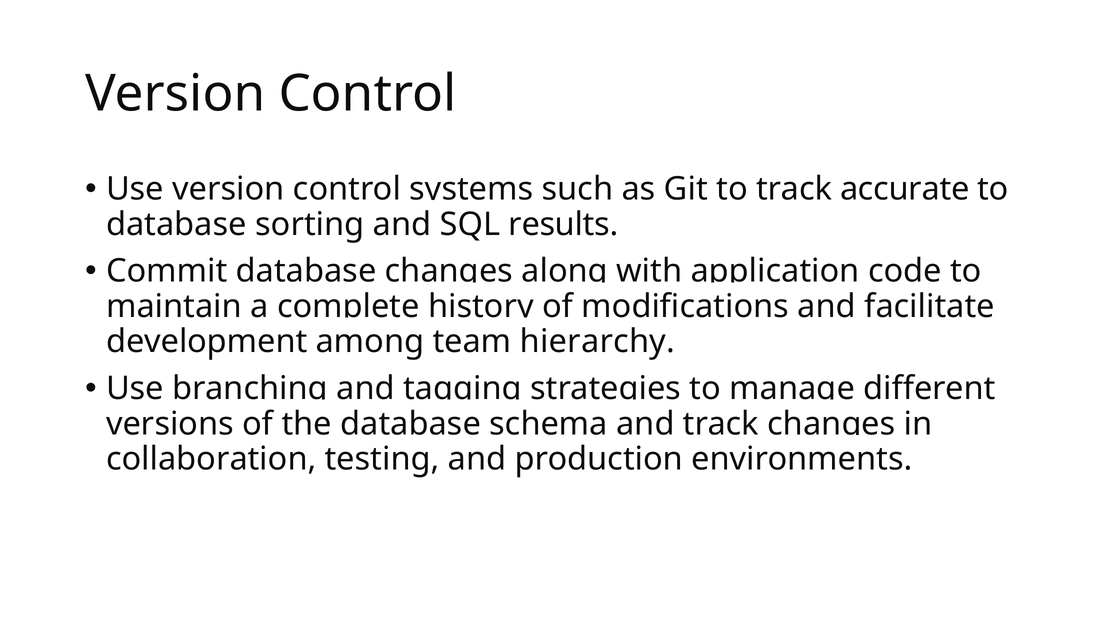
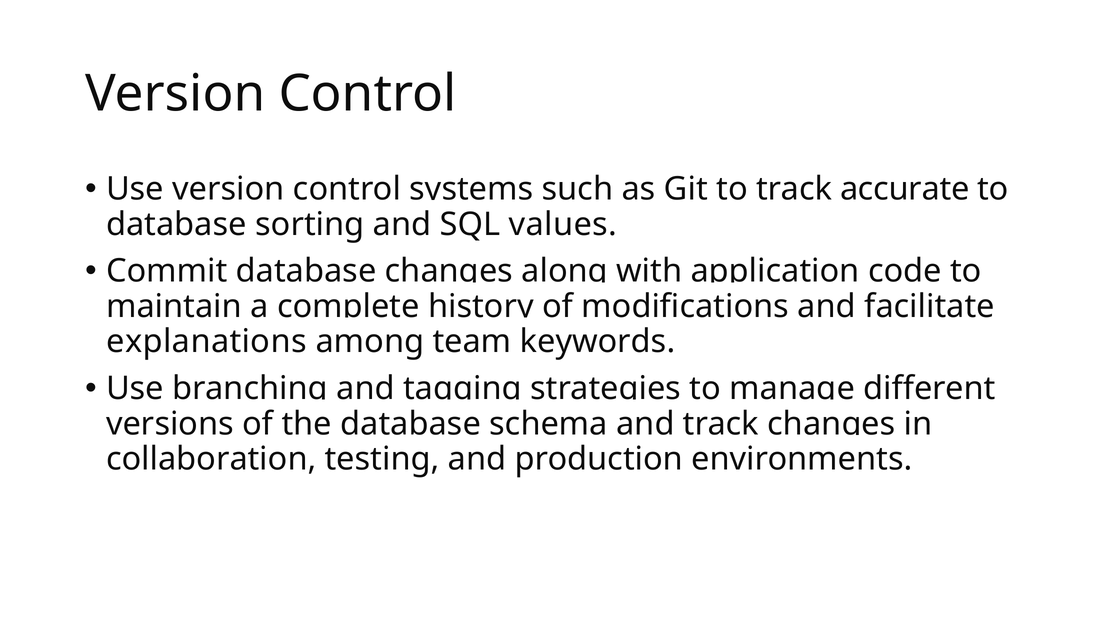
results: results -> values (563, 224)
development: development -> explanations (207, 342)
hierarchy: hierarchy -> keywords (598, 342)
